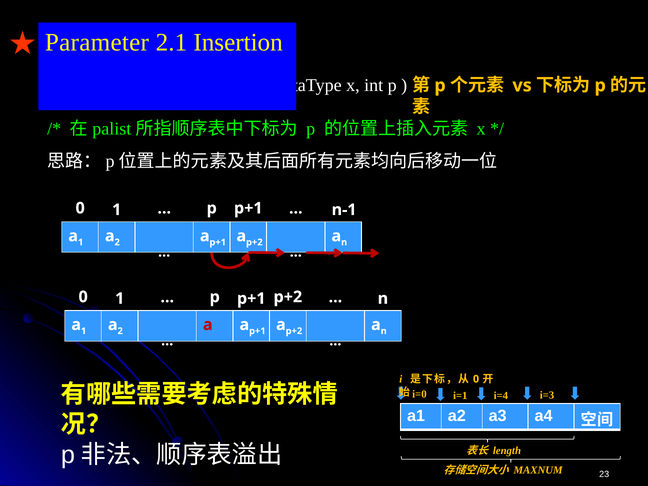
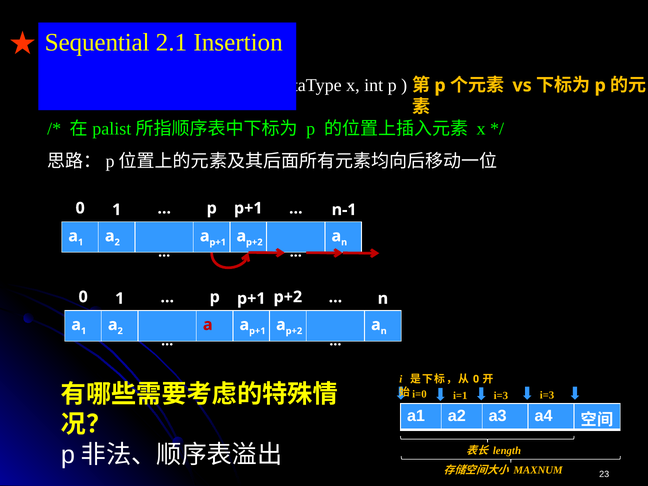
Parameter: Parameter -> Sequential (97, 43)
i=1 i=4: i=4 -> i=3 (501, 396)
